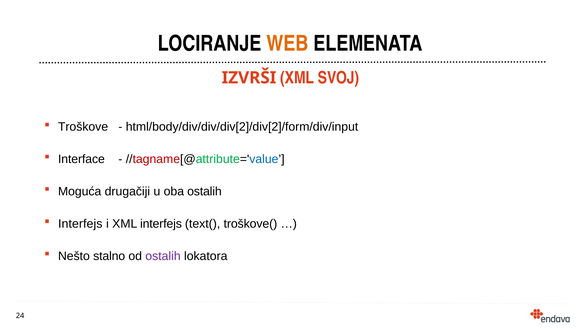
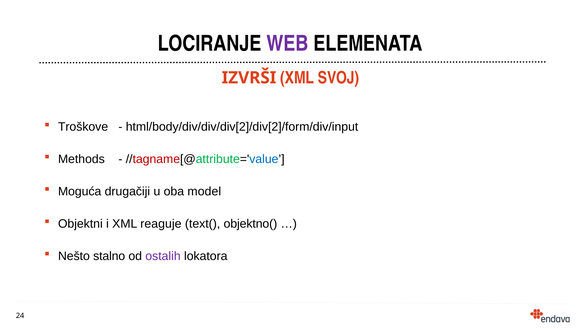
WEB colour: orange -> purple (287, 44)
Interface: Interface -> Methods (81, 159)
oba ostalih: ostalih -> model (204, 192)
Interfejs: Interfejs -> Objektni (80, 224)
XML interfejs: interfejs -> reaguje (161, 224)
troškove(: troškove( -> objektno( (250, 224)
